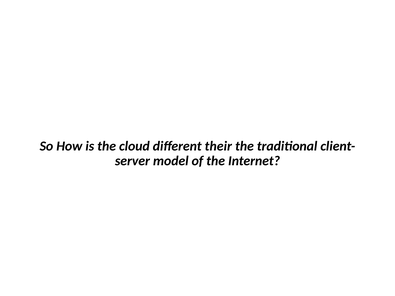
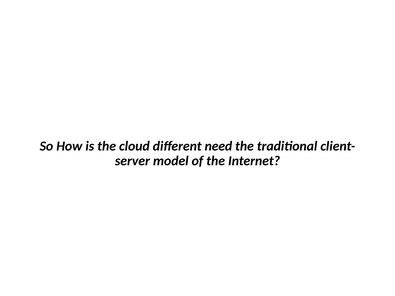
their: their -> need (218, 146)
